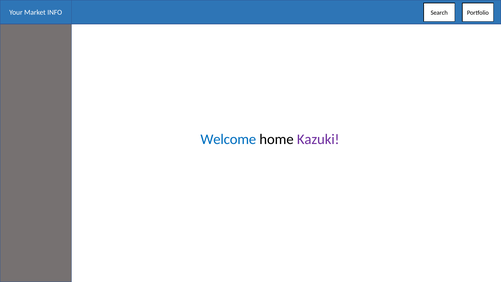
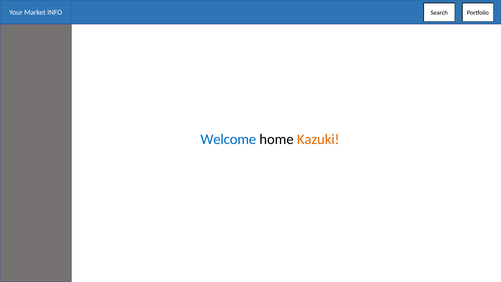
Kazuki colour: purple -> orange (318, 139)
